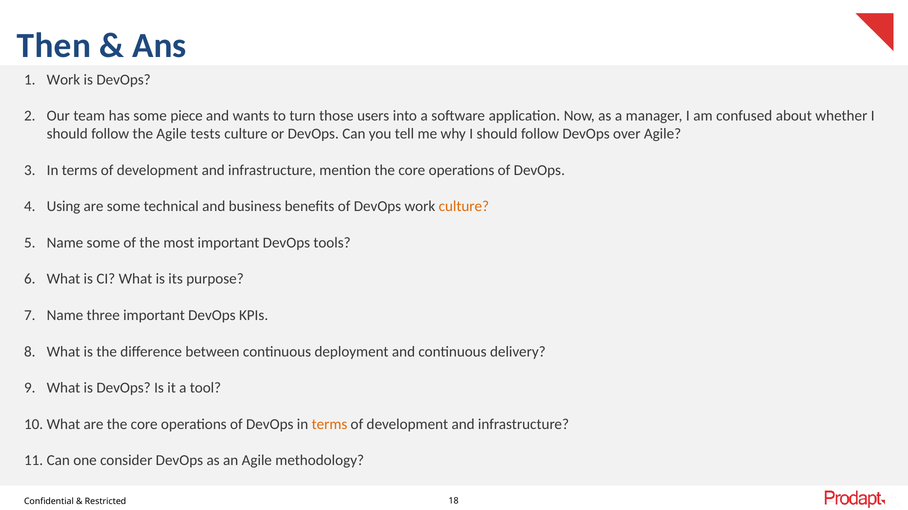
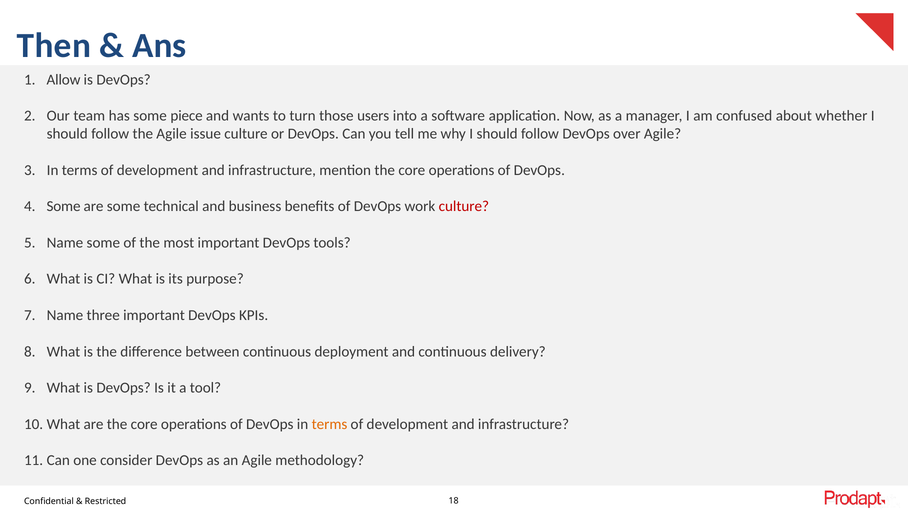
Work: Work -> Allow (64, 80)
tests: tests -> issue (206, 134)
Using: Using -> Some (64, 207)
culture colour: orange -> red (464, 207)
